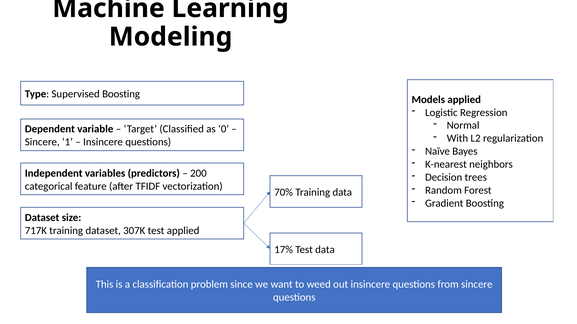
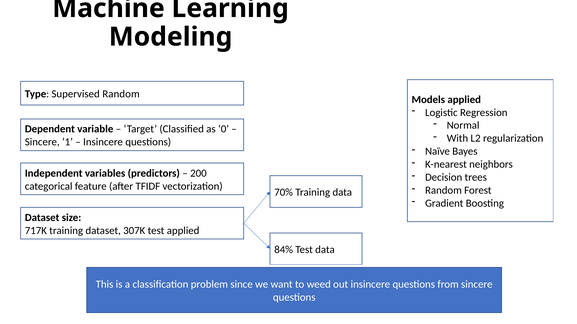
Supervised Boosting: Boosting -> Random (121, 94)
17%: 17% -> 84% (284, 250)
